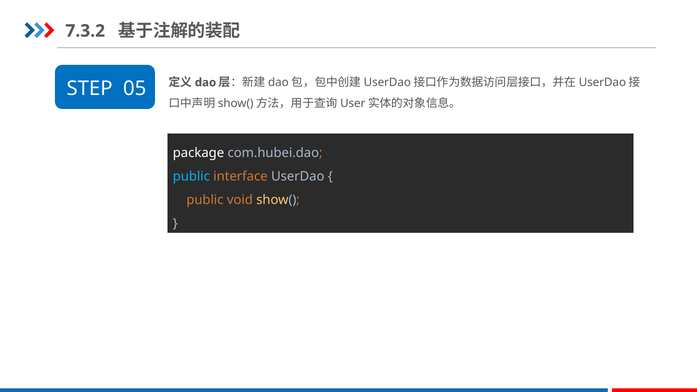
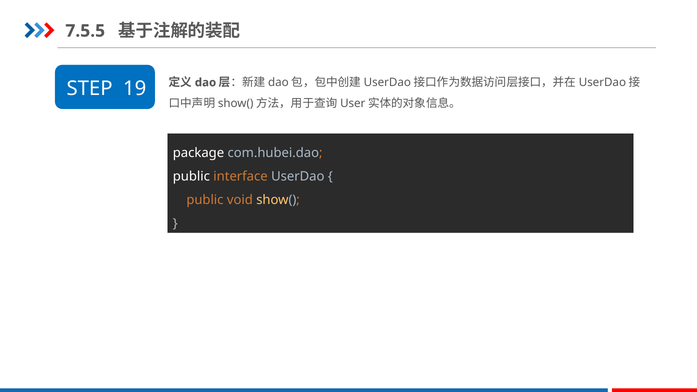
7.3.2: 7.3.2 -> 7.5.5 (85, 31)
05: 05 -> 19 (135, 89)
public colour: light blue -> white (191, 176)
